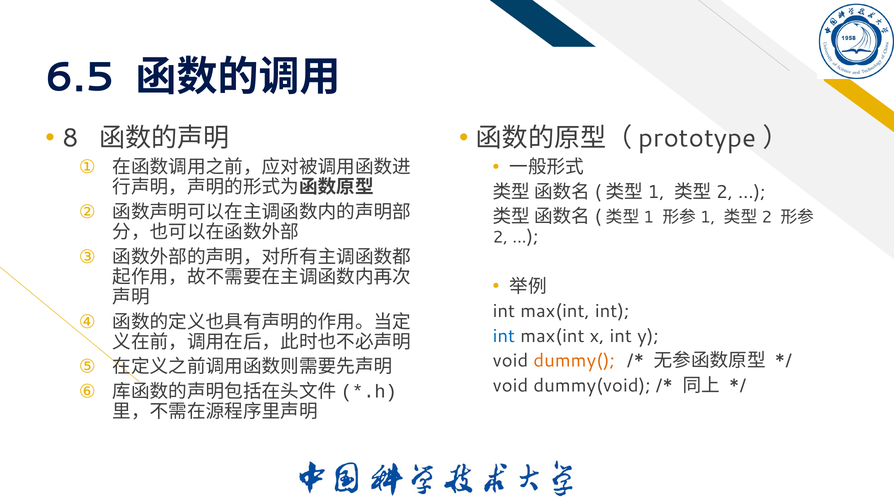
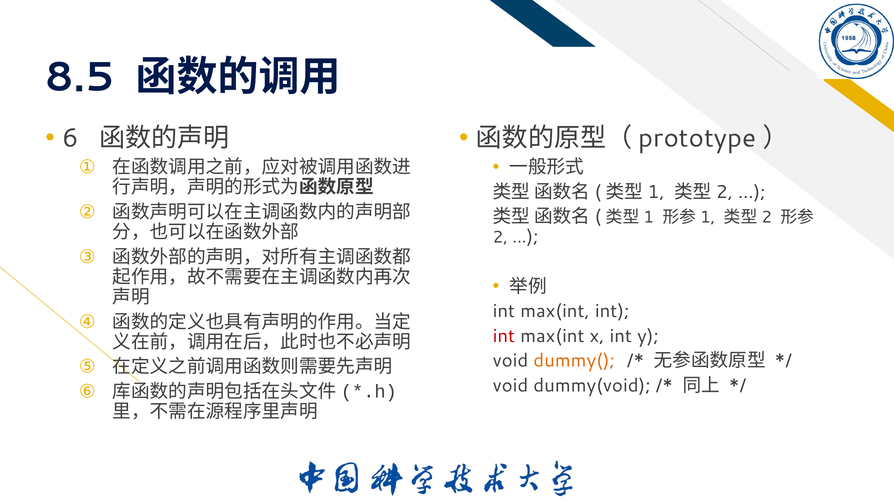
6.5: 6.5 -> 8.5 (80, 77)
8: 8 -> 6 (70, 138)
int colour: blue -> red (504, 336)
